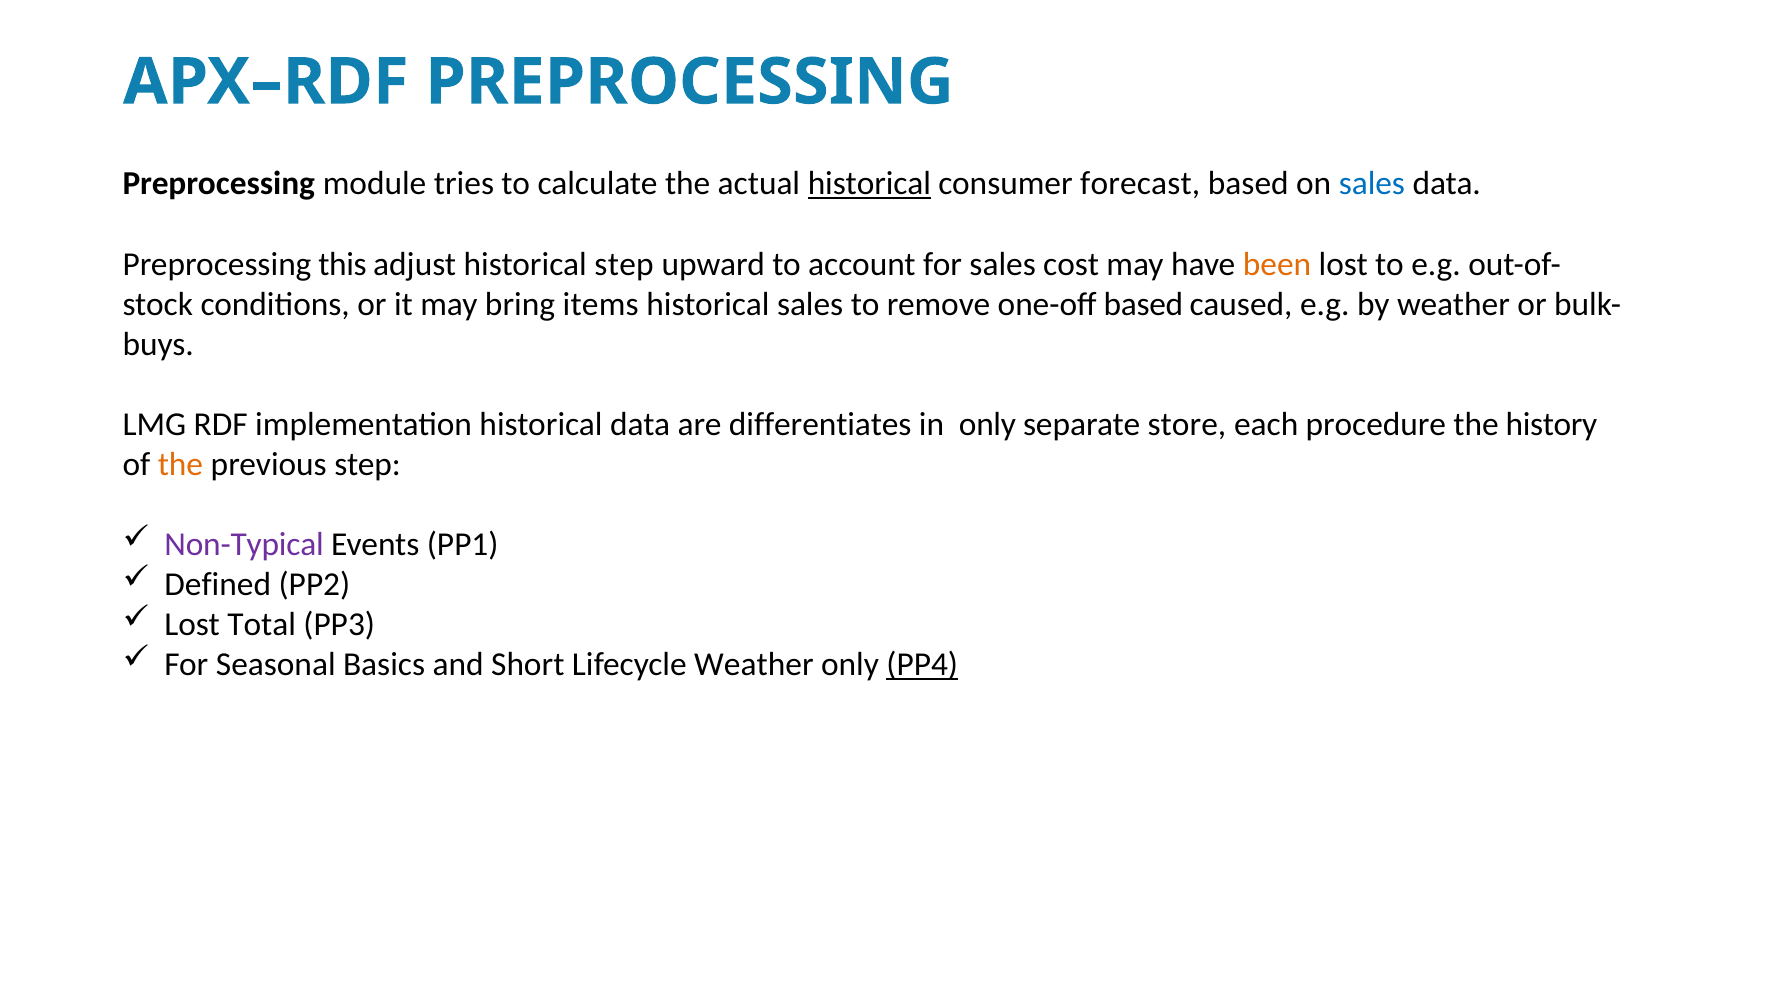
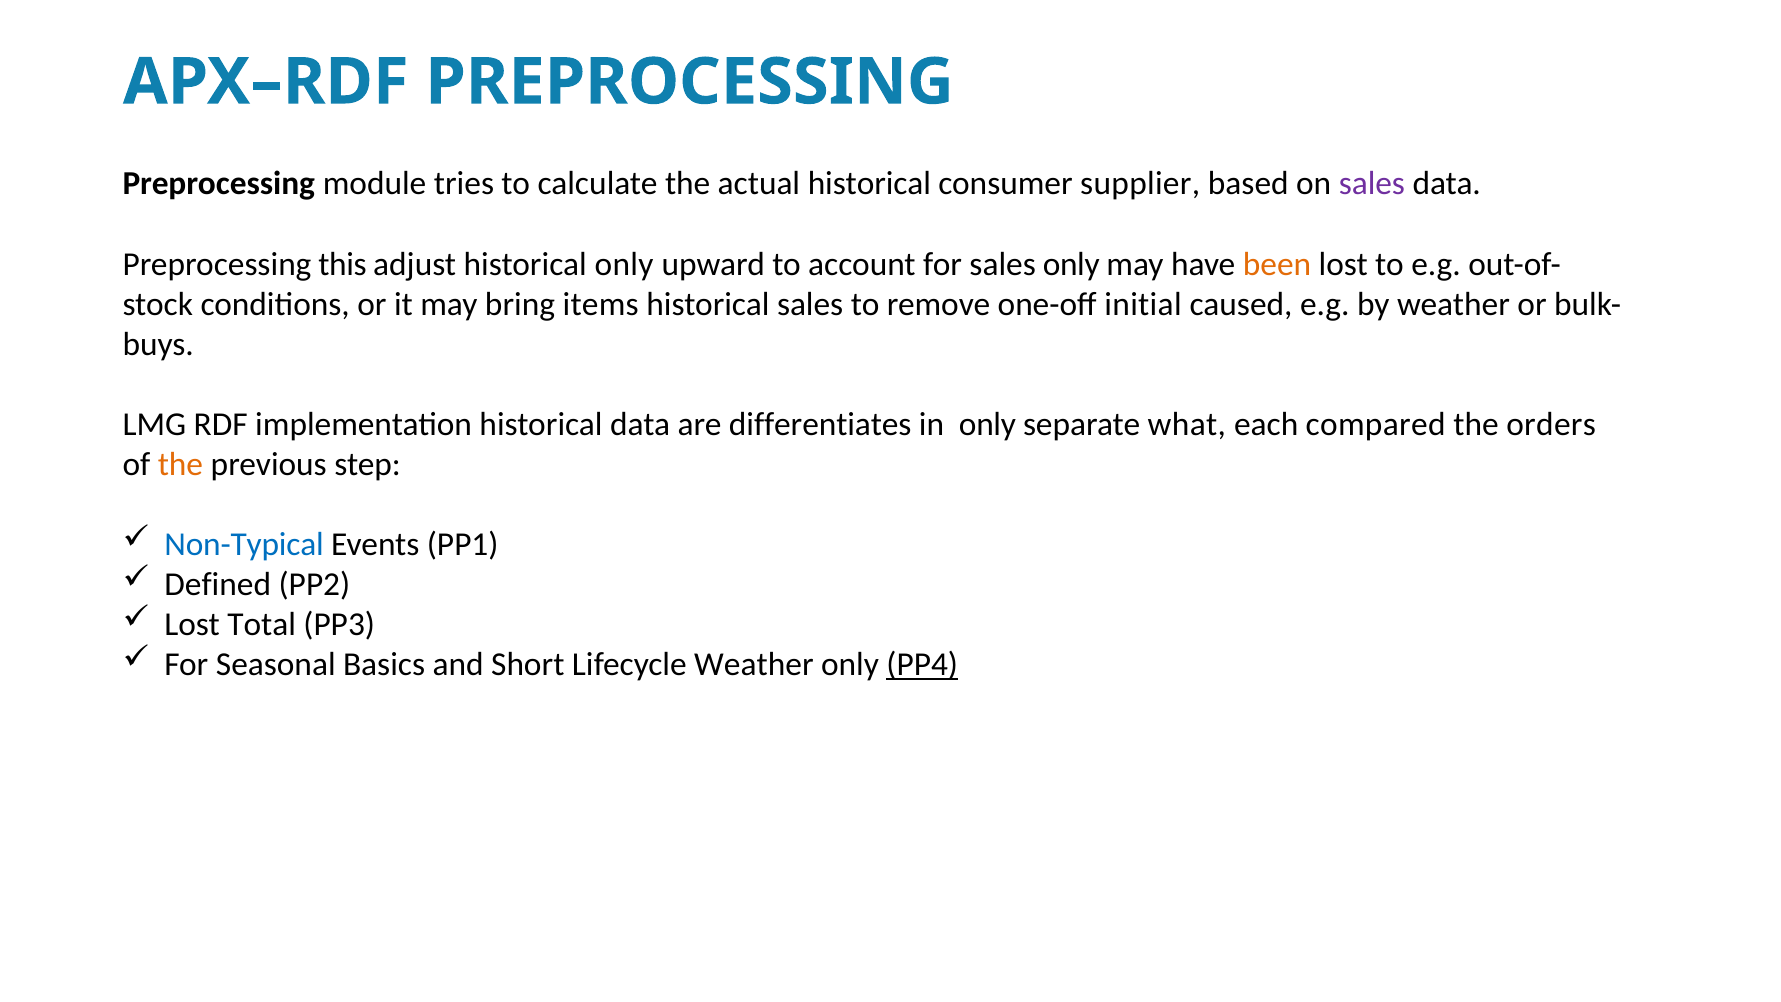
historical underline: present -> none (869, 184)
forecast: forecast -> supplier (1140, 184)
sales colour: blue -> purple (1372, 184)
historical step: step -> only (624, 264)
sales cost: cost -> only (1071, 264)
one-off based: based -> initial (1143, 304)
store: store -> what (1187, 424)
procedure: procedure -> compared (1376, 424)
history: history -> orders (1551, 424)
Non-Typical colour: purple -> blue (244, 545)
